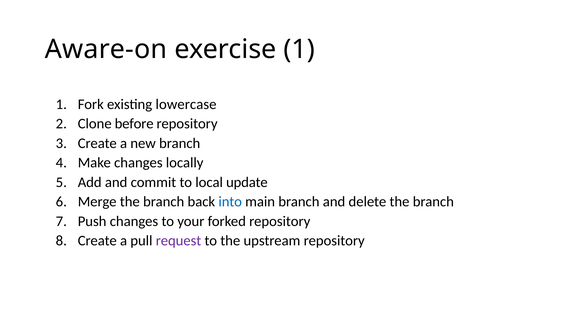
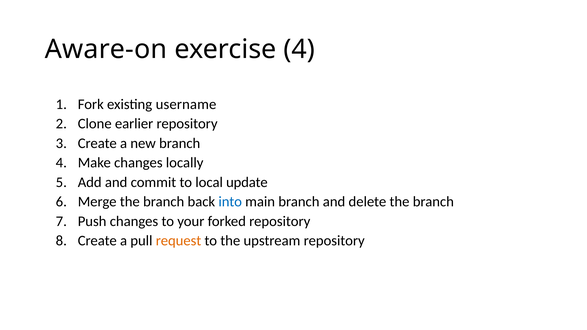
exercise 1: 1 -> 4 (299, 49)
lowercase: lowercase -> username (186, 104)
before: before -> earlier (134, 124)
request colour: purple -> orange (179, 241)
